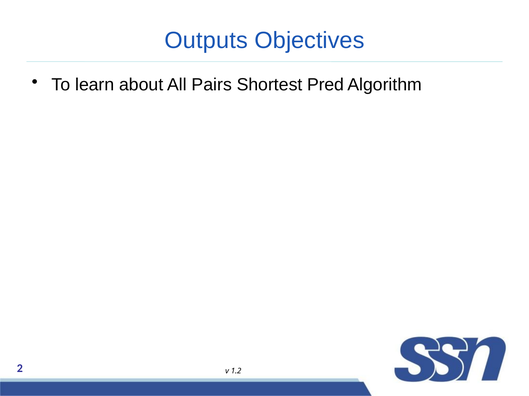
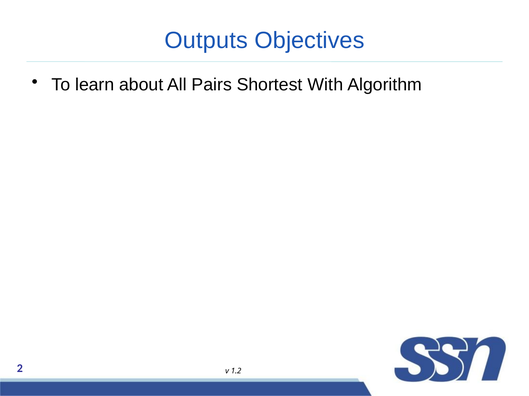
Pred: Pred -> With (325, 85)
